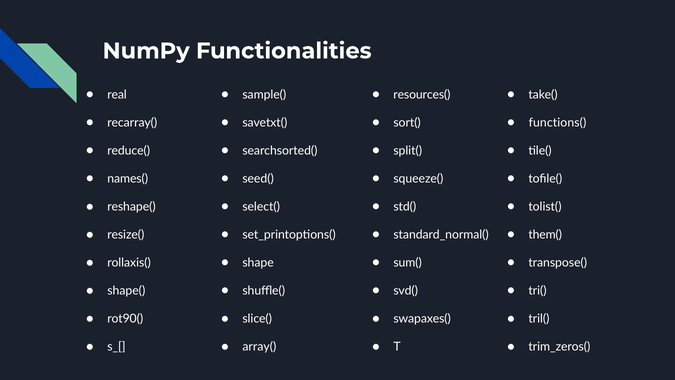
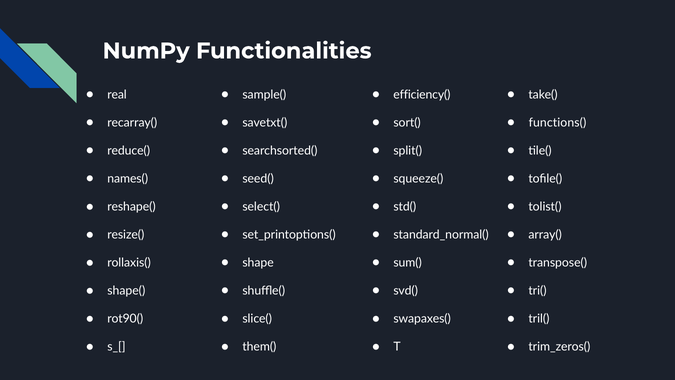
resources(: resources( -> efficiency( (422, 95)
them(: them( -> array( (545, 234)
array(: array( -> them( (259, 346)
